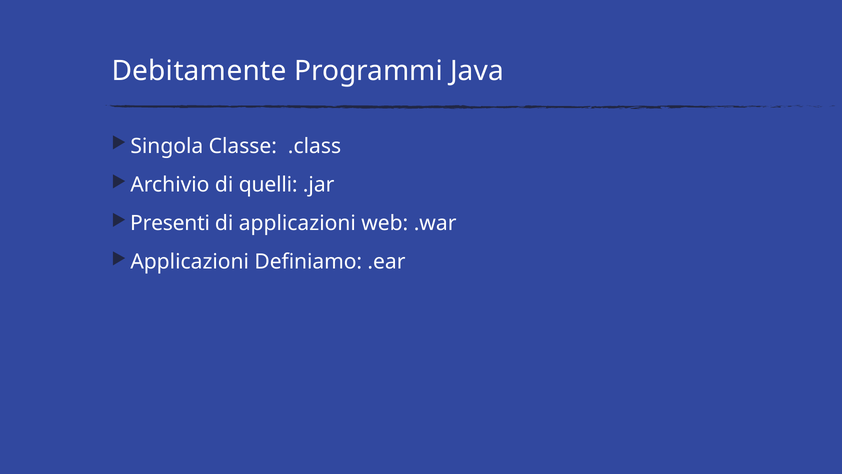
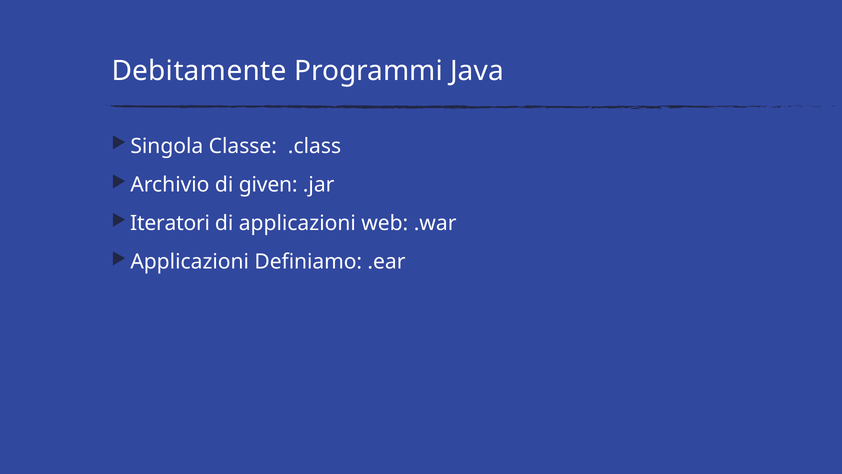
quelli: quelli -> given (268, 185)
Presenti: Presenti -> Iteratori (170, 223)
